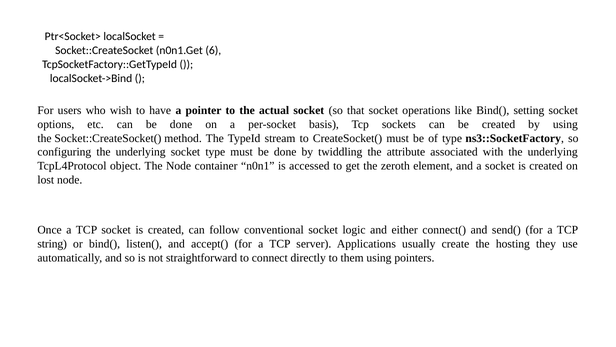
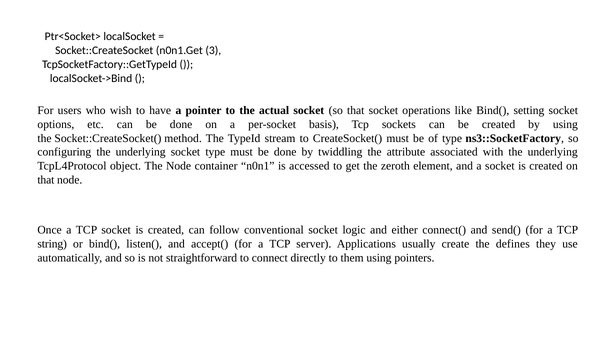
6: 6 -> 3 (213, 50)
lost: lost -> that (46, 180)
hosting: hosting -> defines (513, 243)
